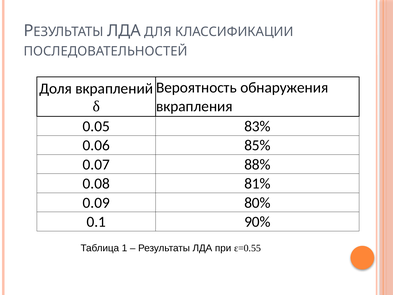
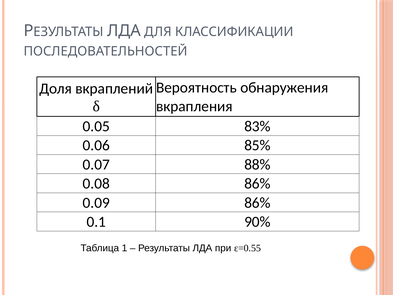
0.08 81%: 81% -> 86% (257, 183)
0.09 80%: 80% -> 86% (257, 203)
